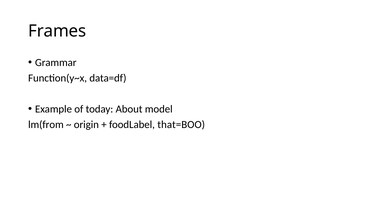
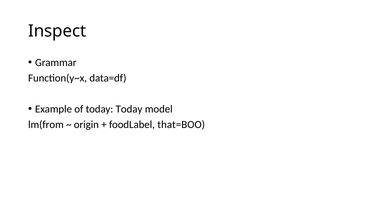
Frames: Frames -> Inspect (57, 31)
today About: About -> Today (129, 109)
